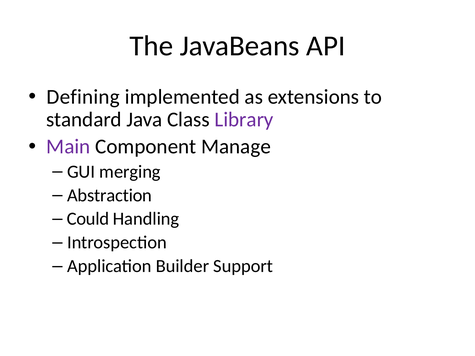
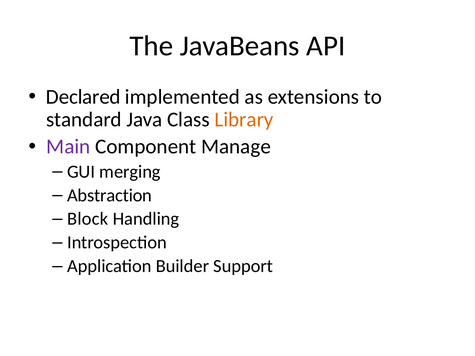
Defining: Defining -> Declared (83, 97)
Library colour: purple -> orange (244, 120)
Could: Could -> Block (88, 219)
